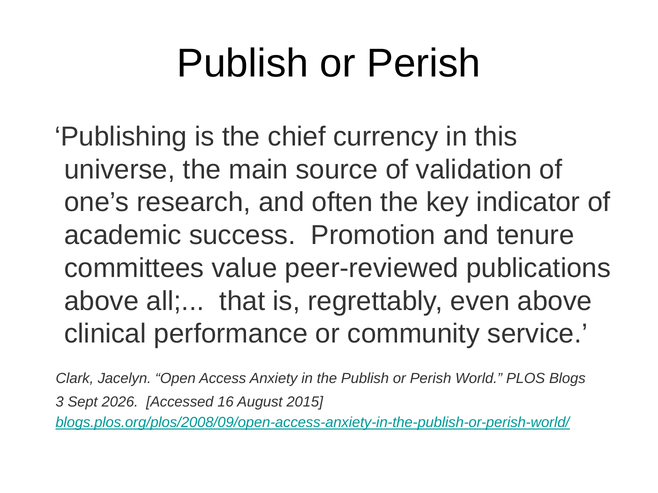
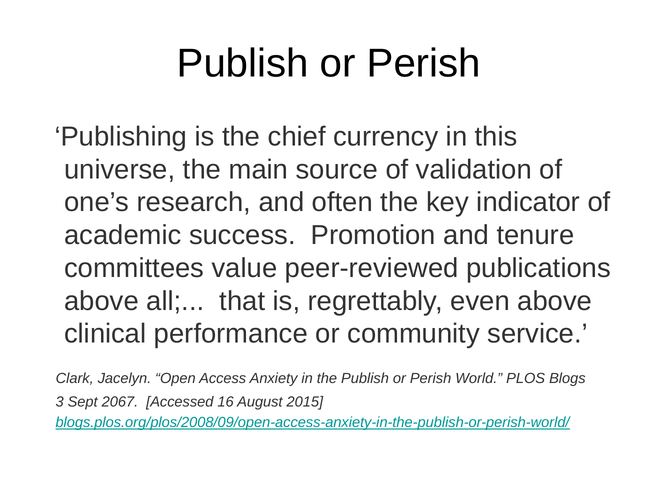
2026: 2026 -> 2067 (120, 402)
